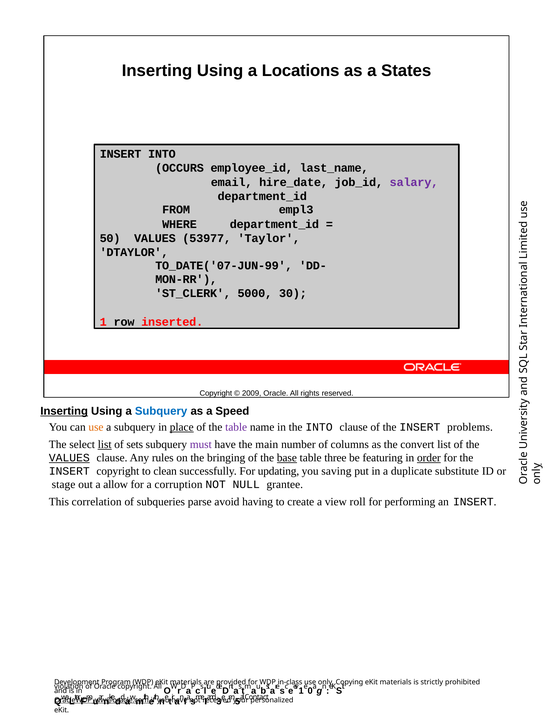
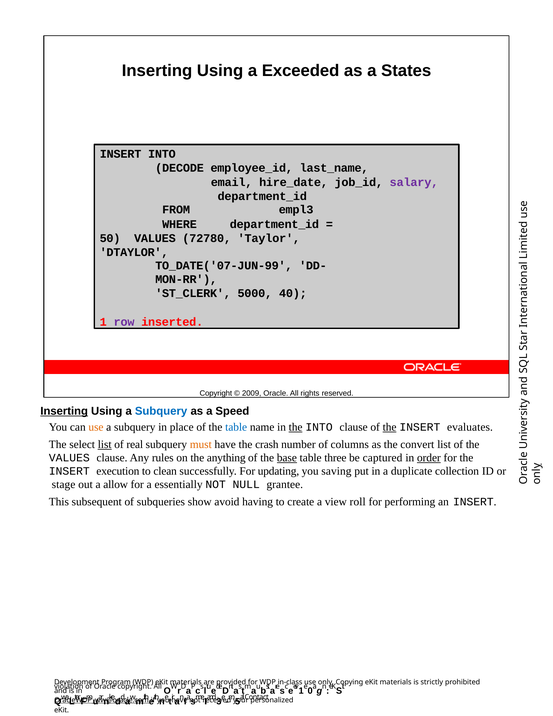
Locations: Locations -> Exceeded (301, 71)
OCCURS: OCCURS -> DECODE (180, 168)
53977: 53977 -> 72780 (207, 238)
30: 30 -> 40 (293, 293)
row colour: black -> purple (124, 322)
place underline: present -> none (182, 427)
table colour: purple -> blue (236, 427)
the underline: none -> present (296, 427)
the underline: none -> present (390, 427)
problems: problems -> evaluates (470, 427)
sets: sets -> real (135, 444)
must colour: purple -> orange (201, 444)
main: main -> crash (267, 444)
VALUES underline: present -> none (69, 458)
bringing: bringing -> anything (226, 458)
featuring: featuring -> captured (383, 458)
INSERT copyright: copyright -> execution (118, 471)
substitute: substitute -> collection (457, 471)
corruption: corruption -> essentially (179, 484)
correlation: correlation -> subsequent (97, 501)
parse: parse -> show (200, 501)
